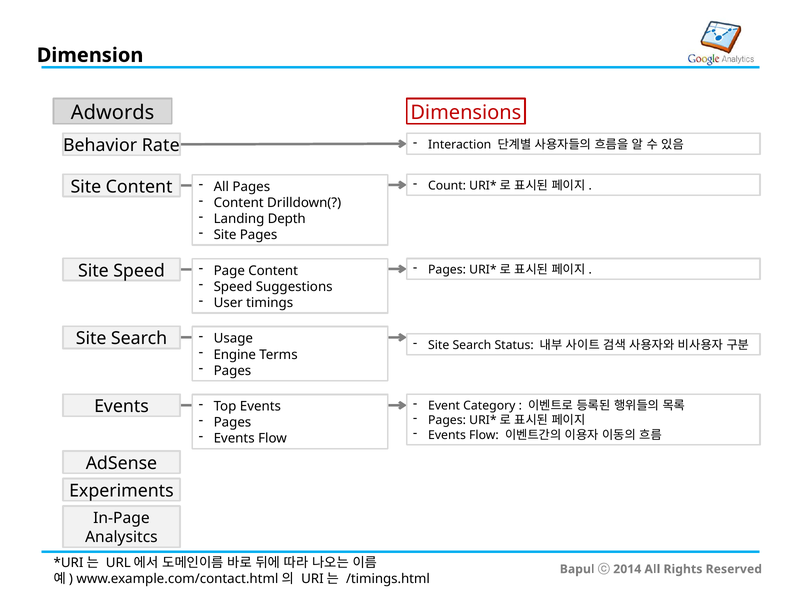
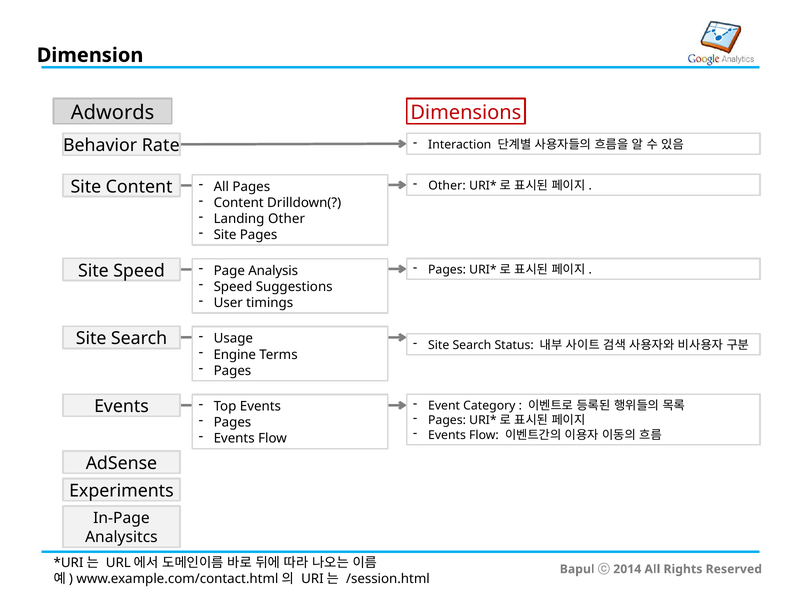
Count: Count -> Other (447, 186)
Landing Depth: Depth -> Other (287, 219)
Page Content: Content -> Analysis (273, 271)
/timings.html: /timings.html -> /session.html (388, 578)
